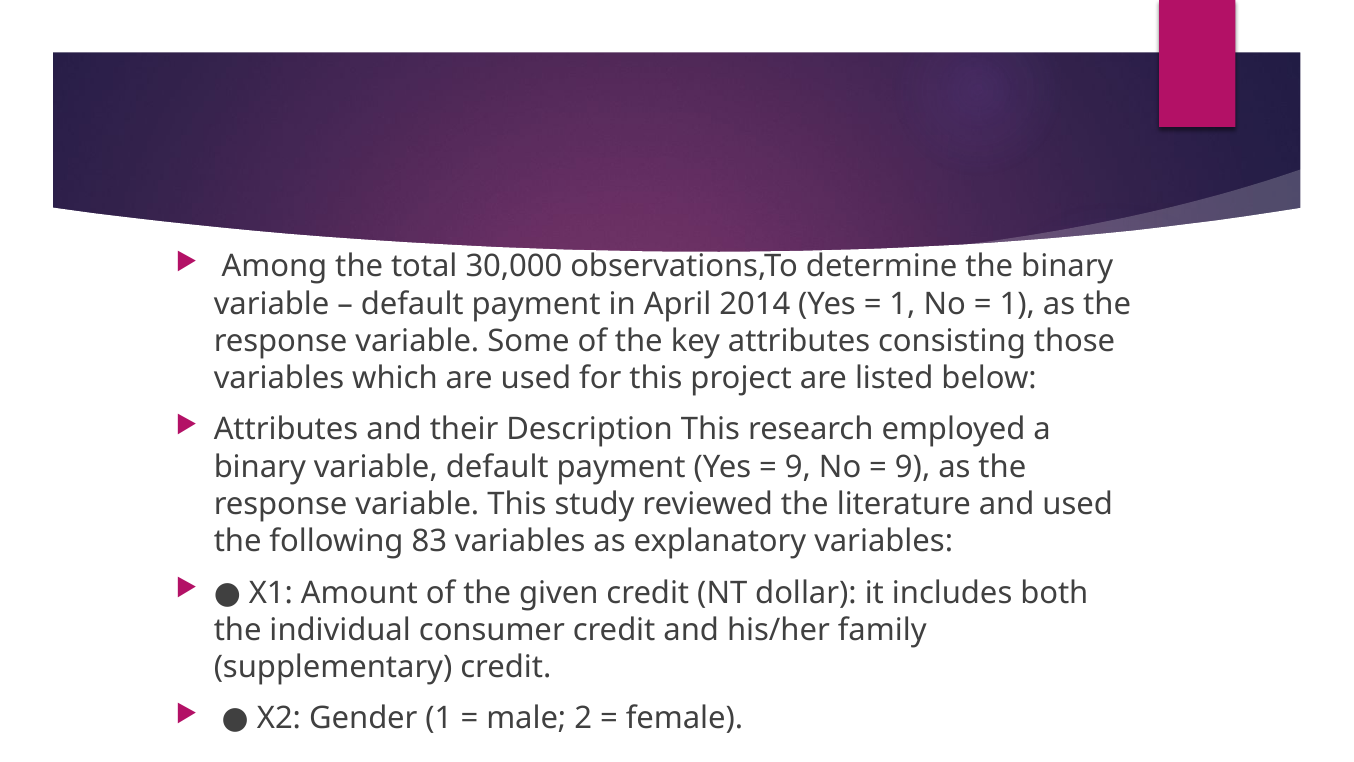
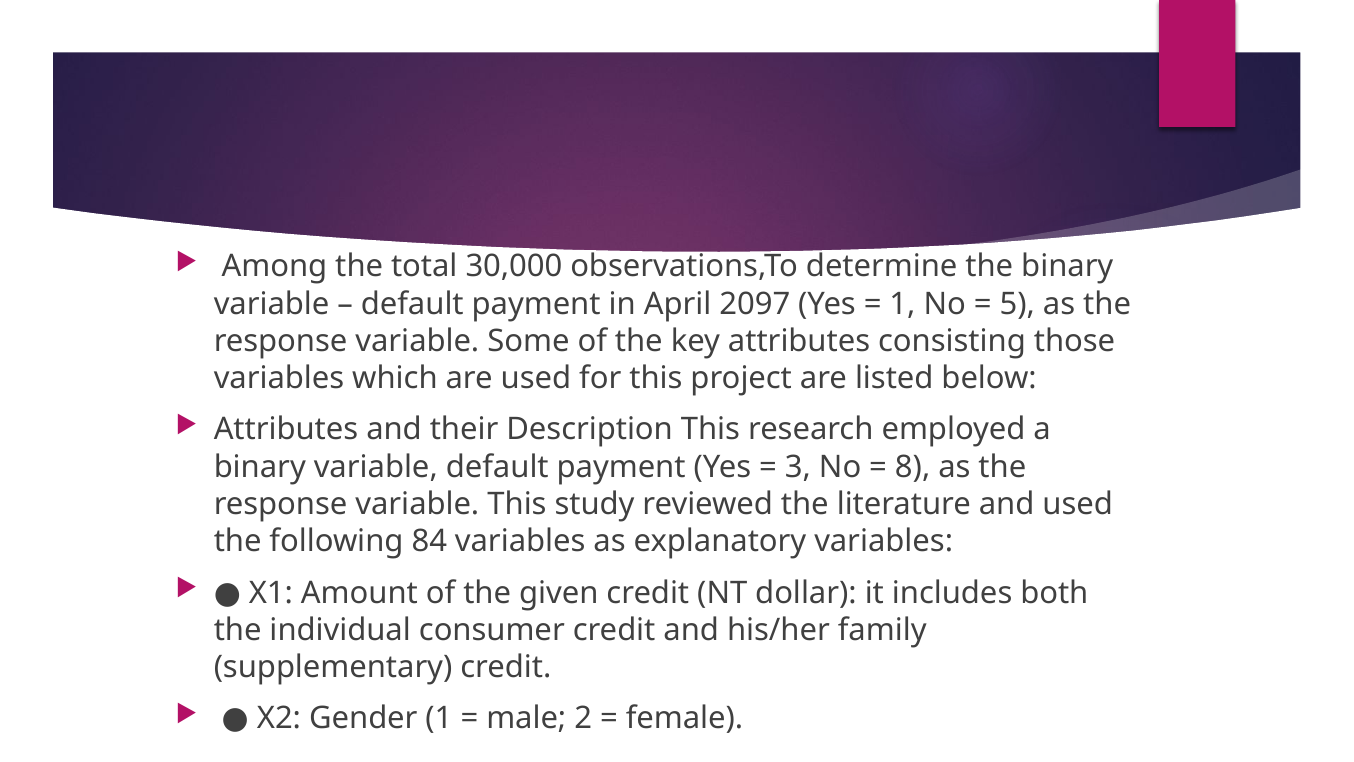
2014: 2014 -> 2097 (755, 304)
1: 1 -> 5 (1017, 304)
9: 9 -> 3 (798, 467)
9: 9 -> 8 (913, 467)
83: 83 -> 84 (429, 541)
